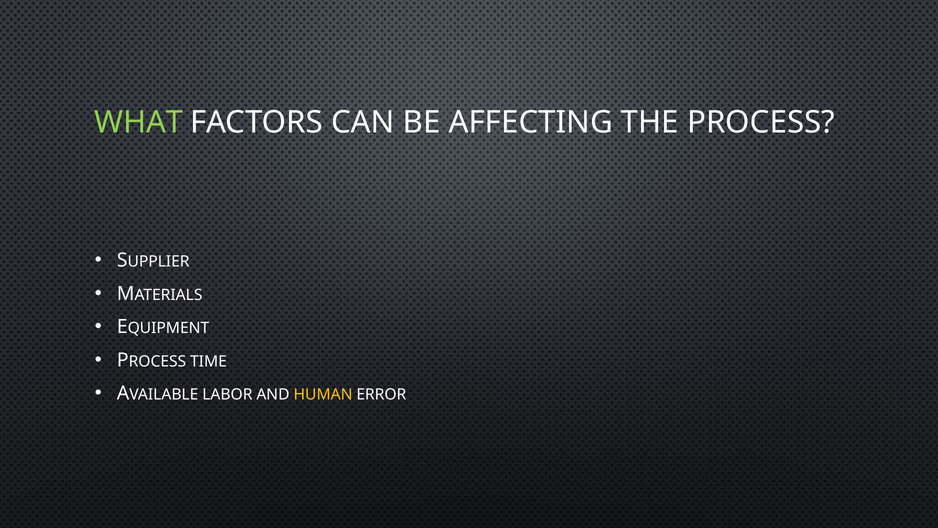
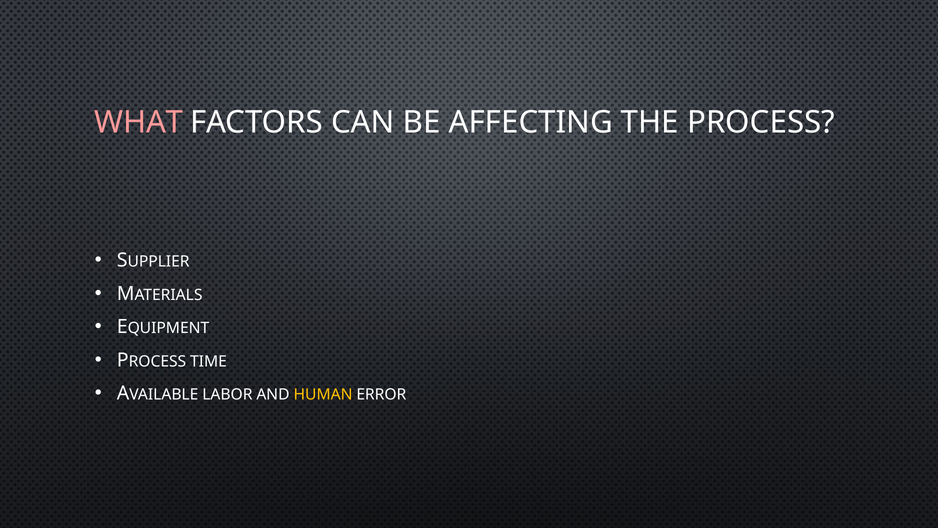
WHAT colour: light green -> pink (139, 122)
